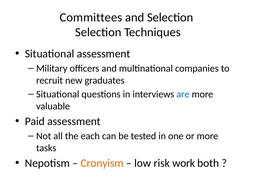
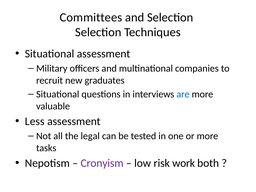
Paid: Paid -> Less (35, 121)
each: each -> legal (90, 136)
Cronyism colour: orange -> purple (102, 163)
